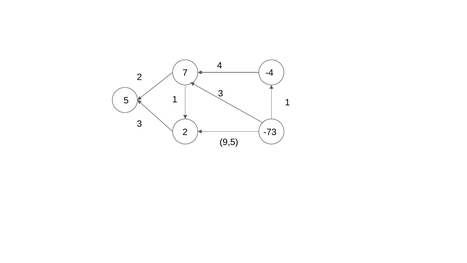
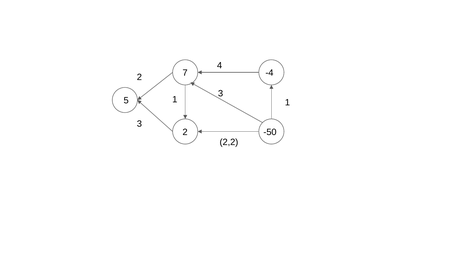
-73: -73 -> -50 (270, 132)
9,5: 9,5 -> 2,2 (229, 142)
